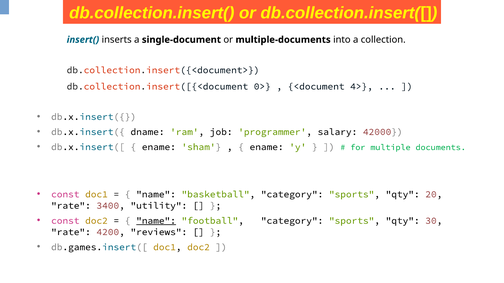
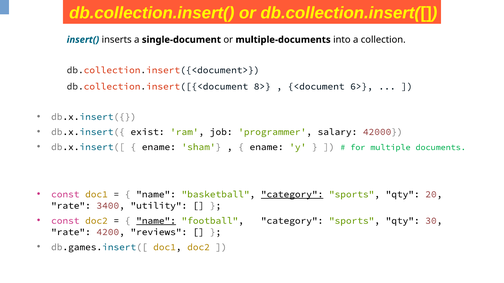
0>: 0> -> 8> (262, 87)
4>: 4> -> 6> (362, 87)
dname: dname -> exist (148, 132)
category underline: none -> present (292, 195)
